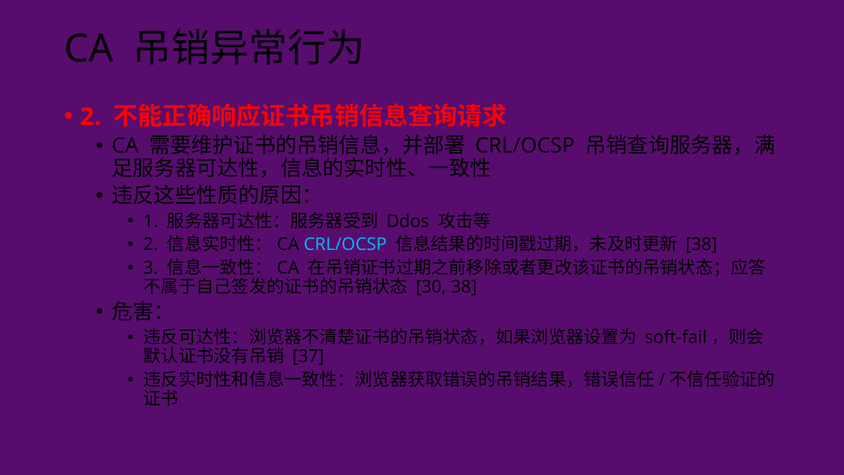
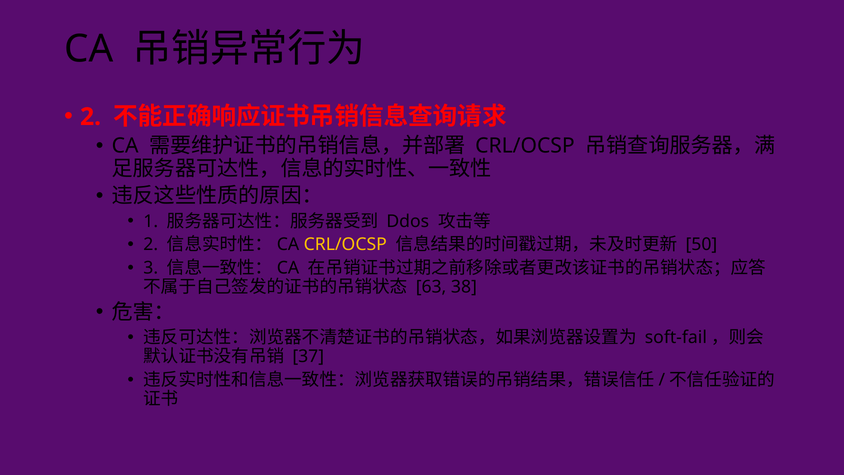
CRL/OCSP colour: light blue -> yellow (345, 244)
38: 38 -> 50 (701, 244)
30: 30 -> 63 (431, 287)
